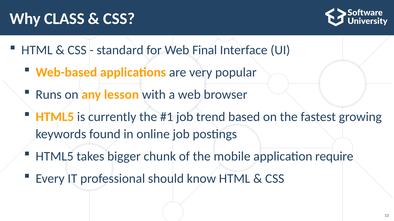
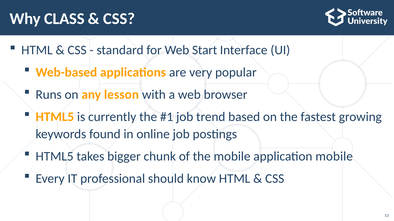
Final: Final -> Start (205, 50)
application require: require -> mobile (334, 157)
